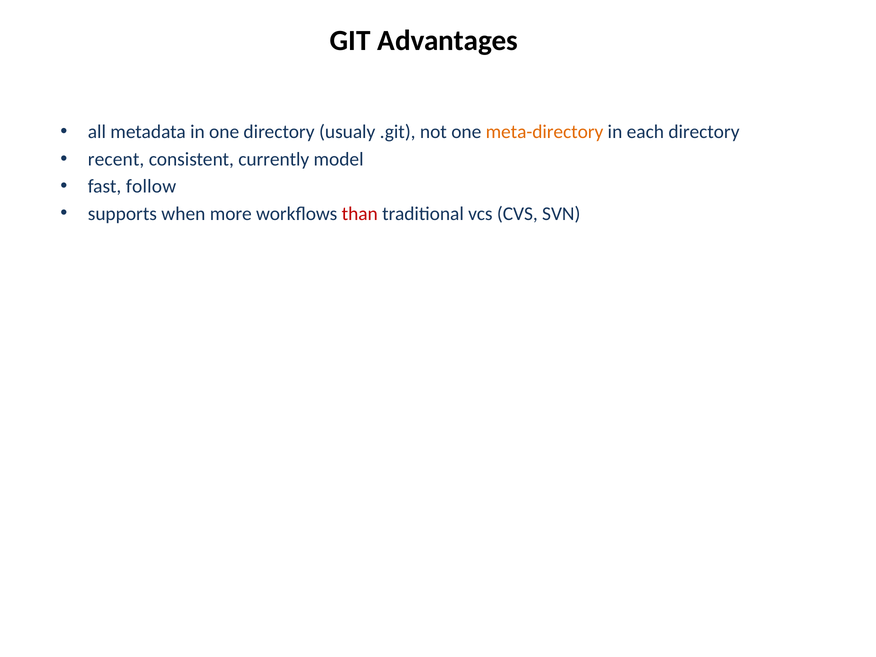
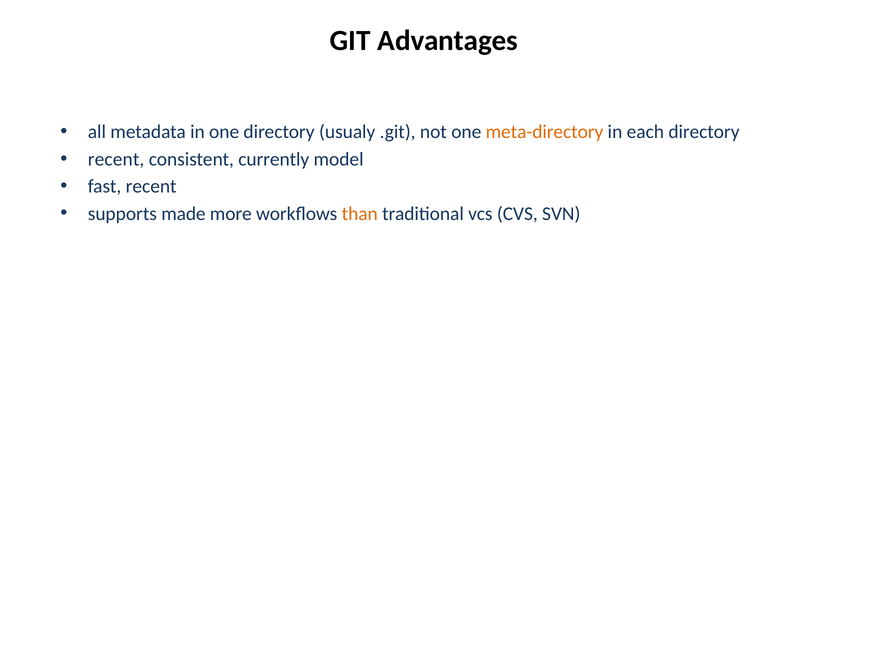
fast follow: follow -> recent (151, 186)
when: when -> made (183, 214)
than colour: red -> orange (360, 214)
